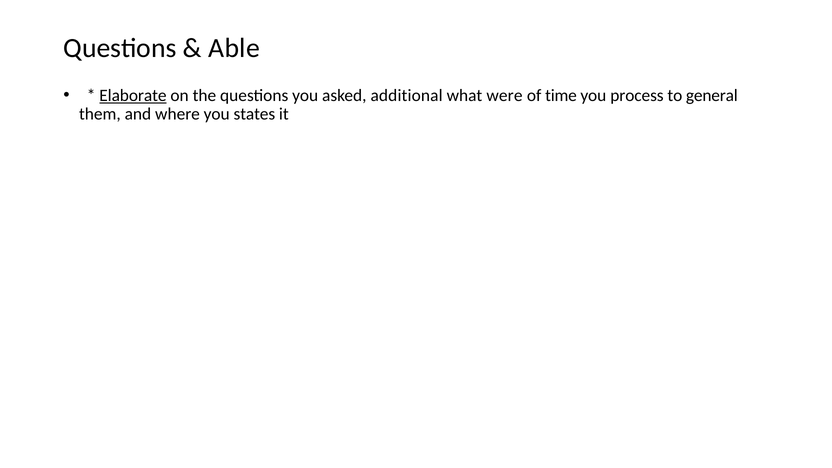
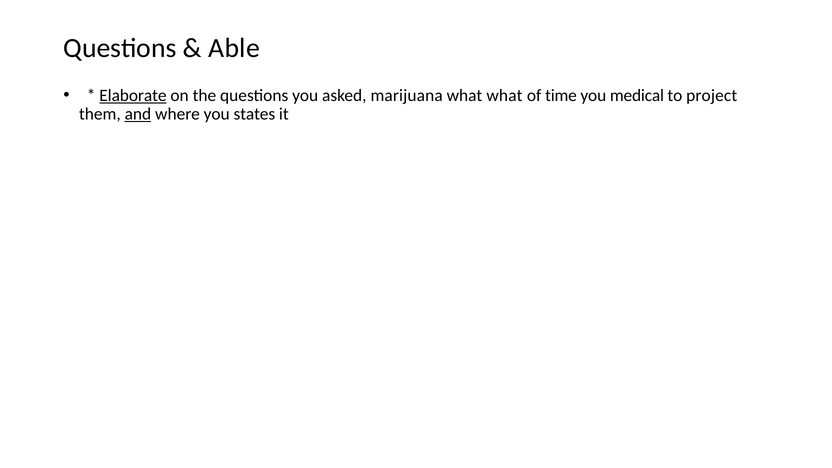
additional: additional -> marijuana (407, 95)
what were: were -> what (504, 95)
process: process -> medical (637, 95)
general: general -> project (712, 95)
and underline: none -> present (138, 114)
